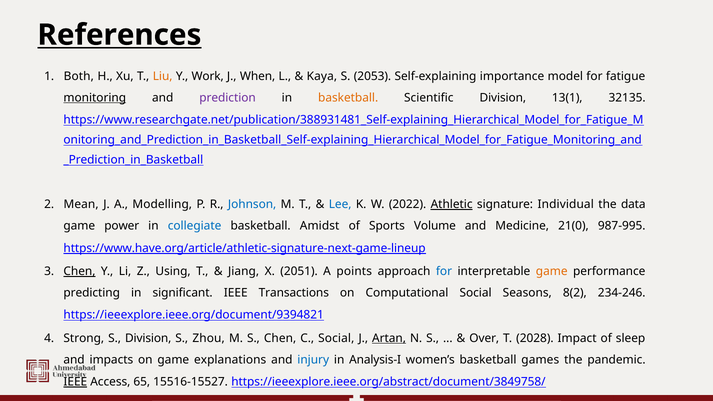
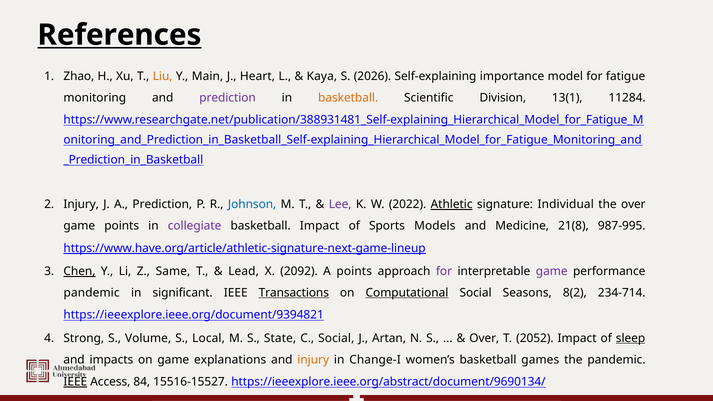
Both: Both -> Zhao (79, 76)
Work: Work -> Main (208, 76)
When: When -> Heart (257, 76)
2053: 2053 -> 2026 (372, 76)
monitoring underline: present -> none (95, 98)
32135: 32135 -> 11284 (627, 98)
Mean: Mean -> Injury (81, 204)
A Modelling: Modelling -> Prediction (162, 204)
Lee colour: blue -> purple (340, 204)
the data: data -> over (633, 204)
game power: power -> points (122, 226)
collegiate colour: blue -> purple (195, 226)
basketball Amidst: Amidst -> Impact (320, 226)
Volume: Volume -> Models (435, 226)
21(0: 21(0 -> 21(8 (573, 226)
Using: Using -> Same (173, 271)
Jiang: Jiang -> Lead (244, 271)
2051: 2051 -> 2092 (299, 271)
for colour: blue -> purple (444, 271)
game colour: orange -> purple (552, 271)
predicting: predicting -> pandemic (92, 293)
Transactions underline: none -> present (294, 293)
Computational underline: none -> present (407, 293)
234-246: 234-246 -> 234-714 (622, 293)
S Division: Division -> Volume (148, 338)
Zhou: Zhou -> Local (209, 338)
S Chen: Chen -> State (280, 338)
Artan underline: present -> none (389, 338)
2028: 2028 -> 2052 (535, 338)
sleep underline: none -> present (631, 338)
injury colour: blue -> orange (313, 360)
Analysis-I: Analysis-I -> Change-I (375, 360)
65: 65 -> 84 (142, 382)
https://ieeexplore.ieee.org/abstract/document/3849758/: https://ieeexplore.ieee.org/abstract/document/3849758/ -> https://ieeexplore.ieee.org/abstract/document/9690134/ (388, 382)
